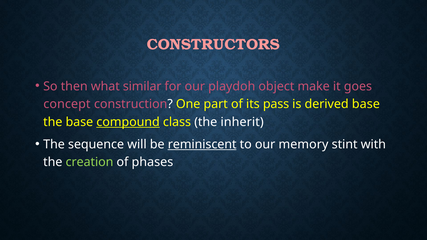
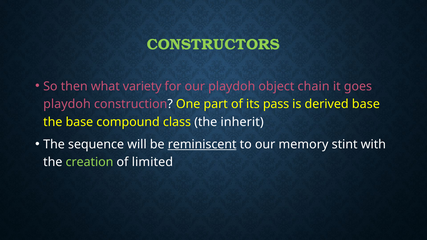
CONSTRUCTORS colour: pink -> light green (213, 44)
similar: similar -> variety (142, 86)
make: make -> chain (314, 86)
concept: concept -> playdoh (67, 104)
compound underline: present -> none (128, 122)
phases: phases -> limited (152, 162)
